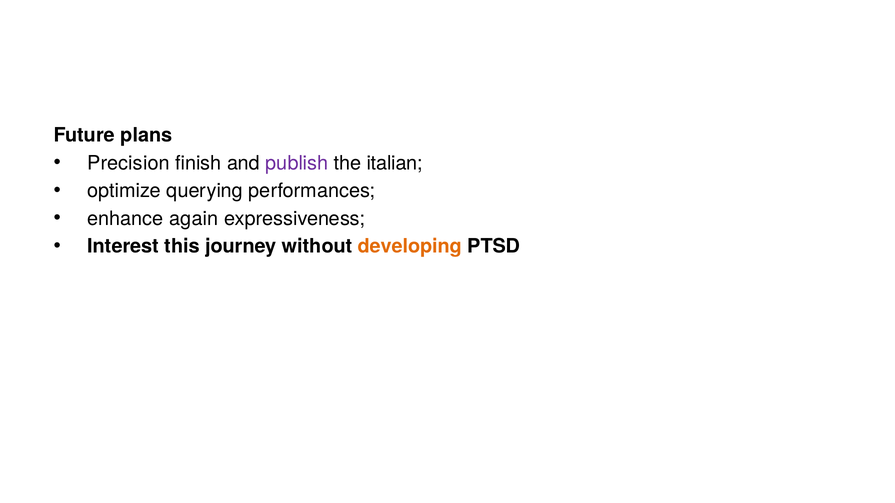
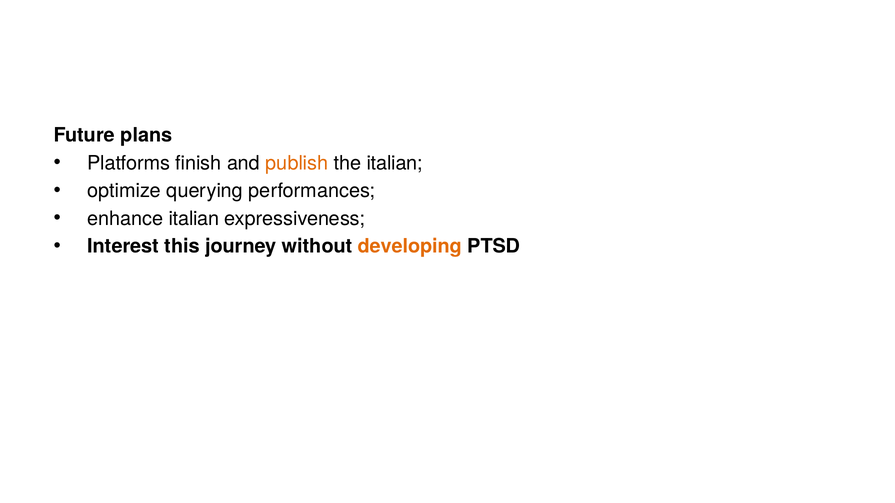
Precision: Precision -> Platforms (129, 163)
publish colour: purple -> orange (297, 163)
enhance again: again -> italian (194, 219)
